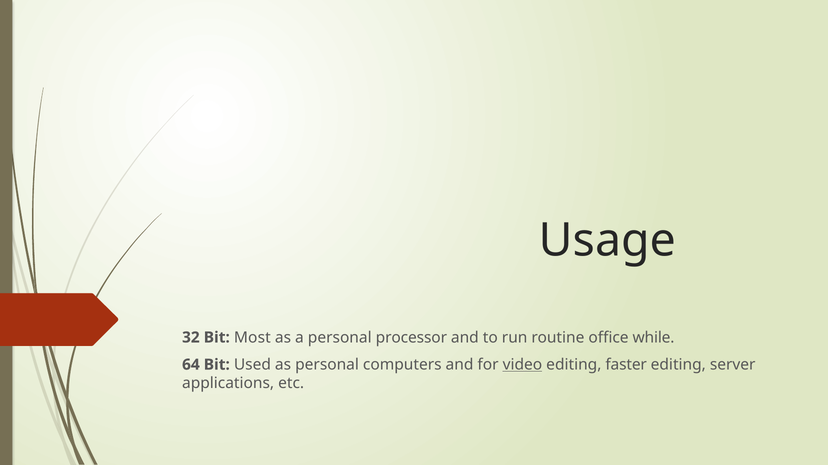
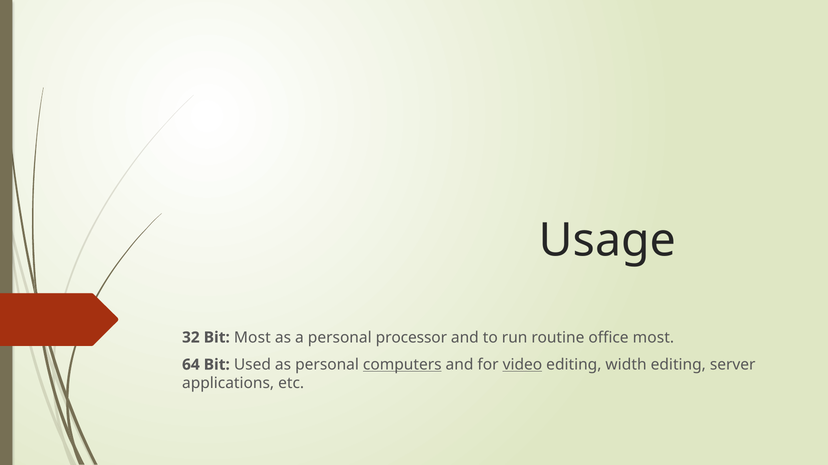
office while: while -> most (653, 338)
computers underline: none -> present (402, 365)
faster: faster -> width (626, 365)
